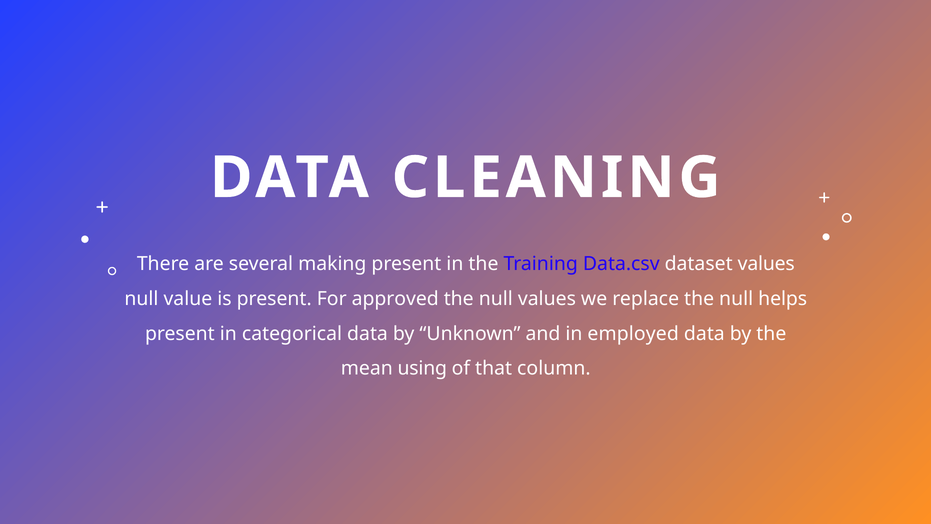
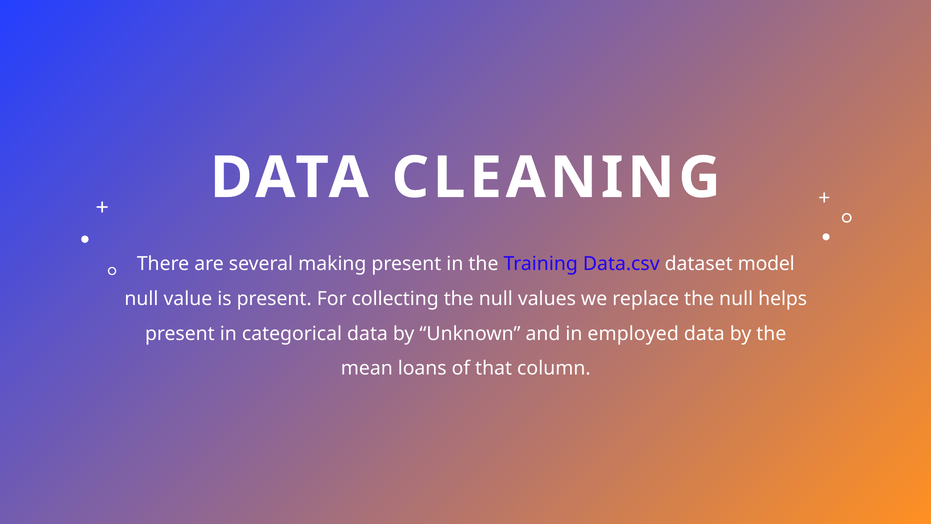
dataset values: values -> model (766, 264)
approved: approved -> collecting (395, 299)
using: using -> loans (422, 368)
